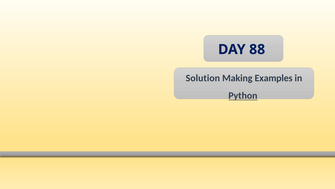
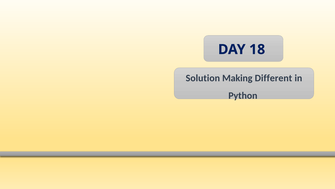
88: 88 -> 18 (257, 49)
Examples: Examples -> Different (273, 78)
Python underline: present -> none (243, 95)
